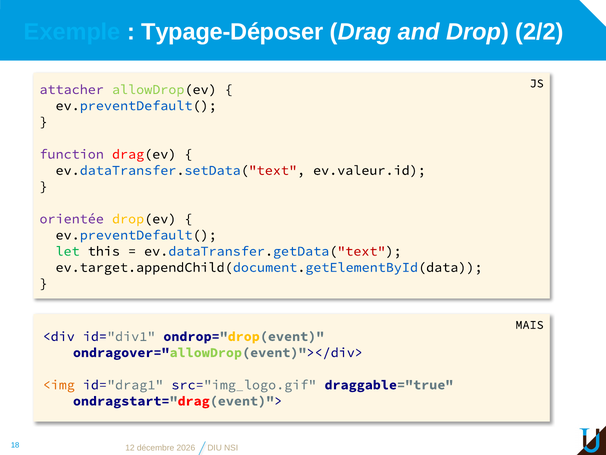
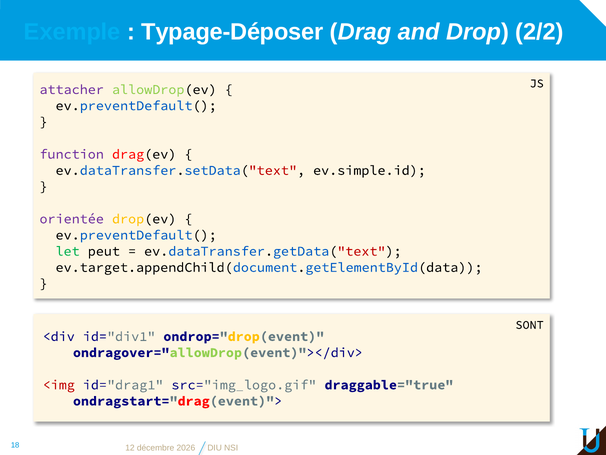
ev.valeur.id: ev.valeur.id -> ev.simple.id (369, 170)
this: this -> peut (104, 251)
MAIS: MAIS -> SONT (530, 325)
<img colour: orange -> red (59, 384)
